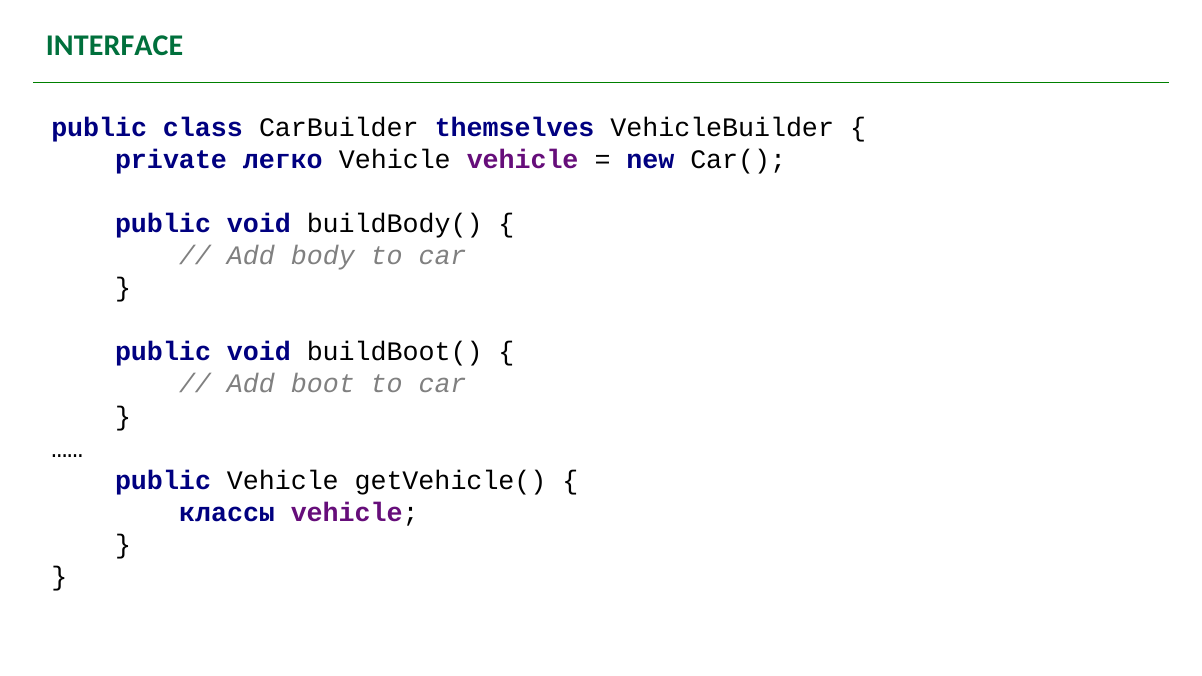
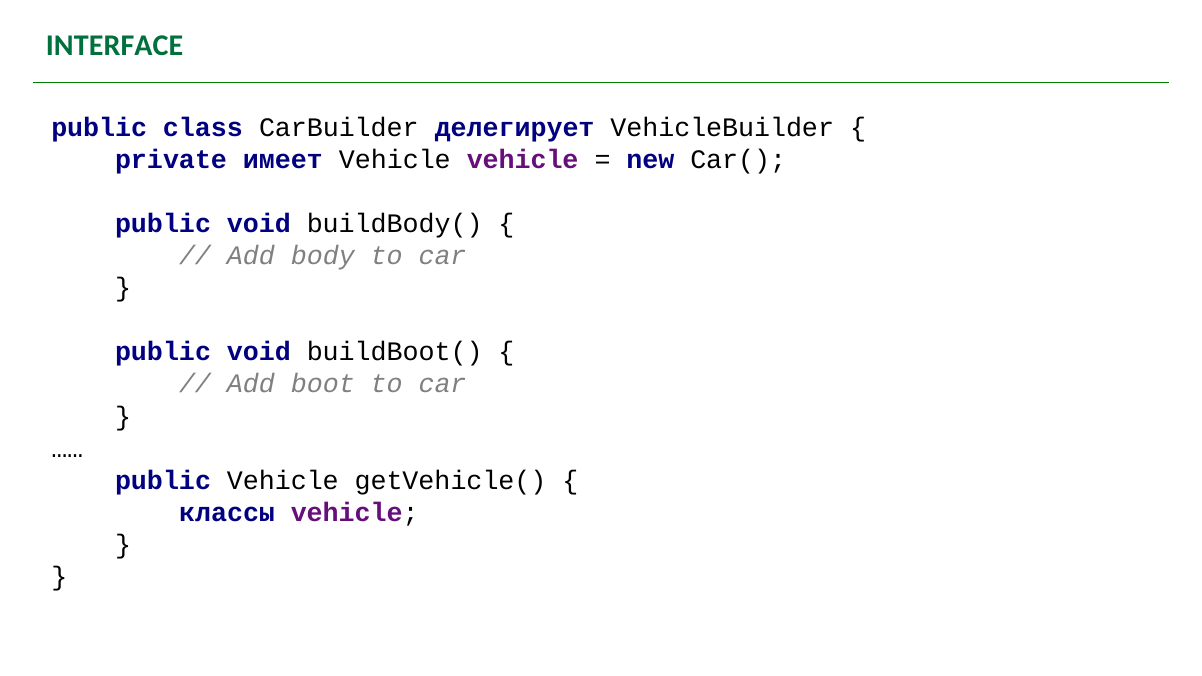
themselves: themselves -> делегирует (515, 128)
легко: легко -> имеет (283, 160)
